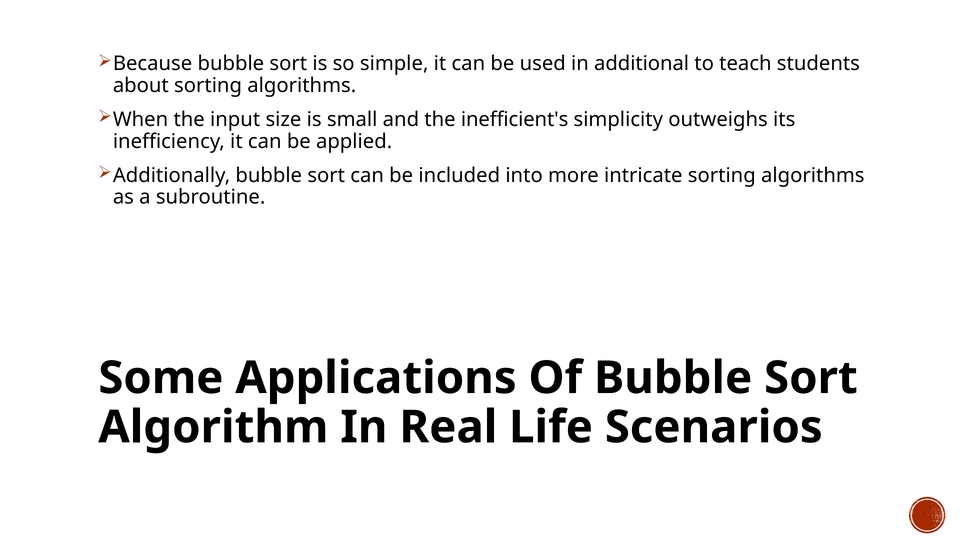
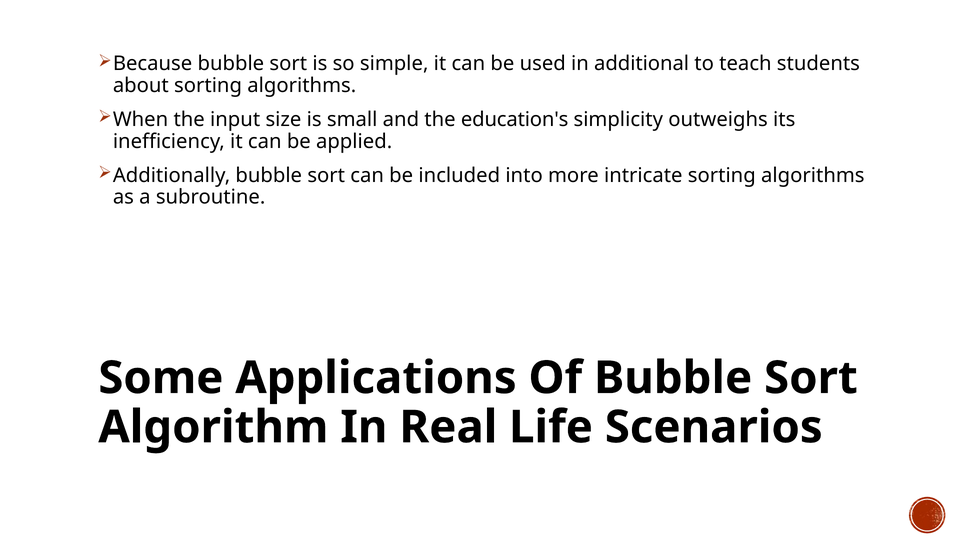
inefficient's: inefficient's -> education's (515, 119)
